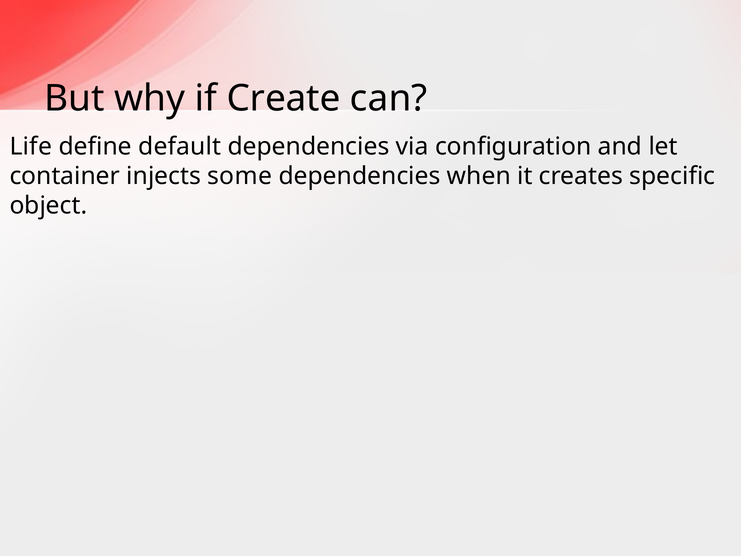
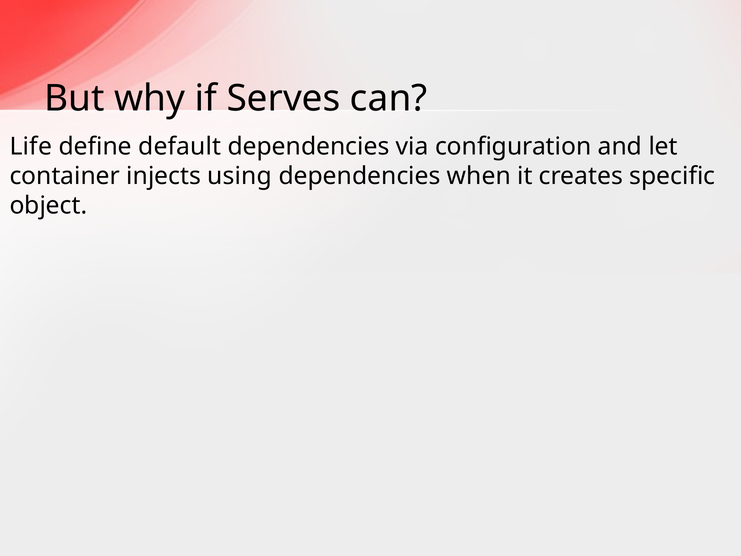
Create: Create -> Serves (284, 98)
some: some -> using (240, 176)
